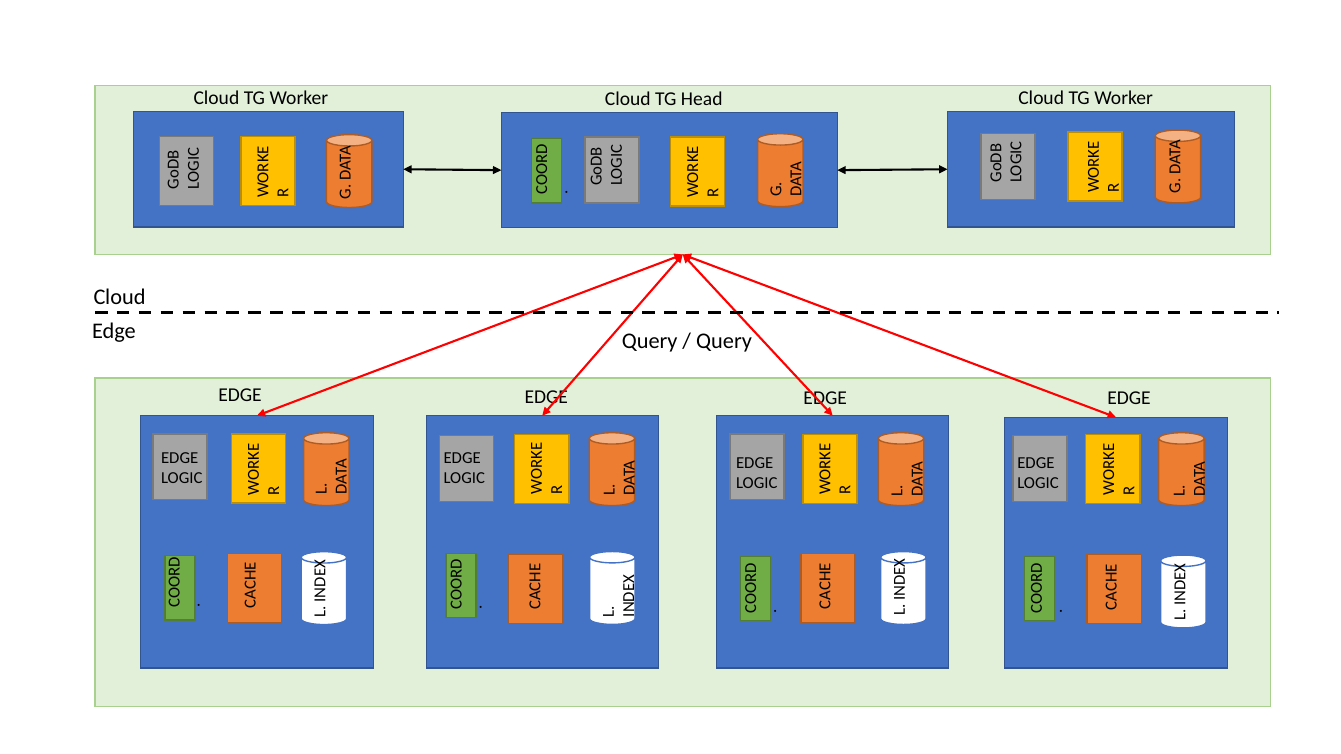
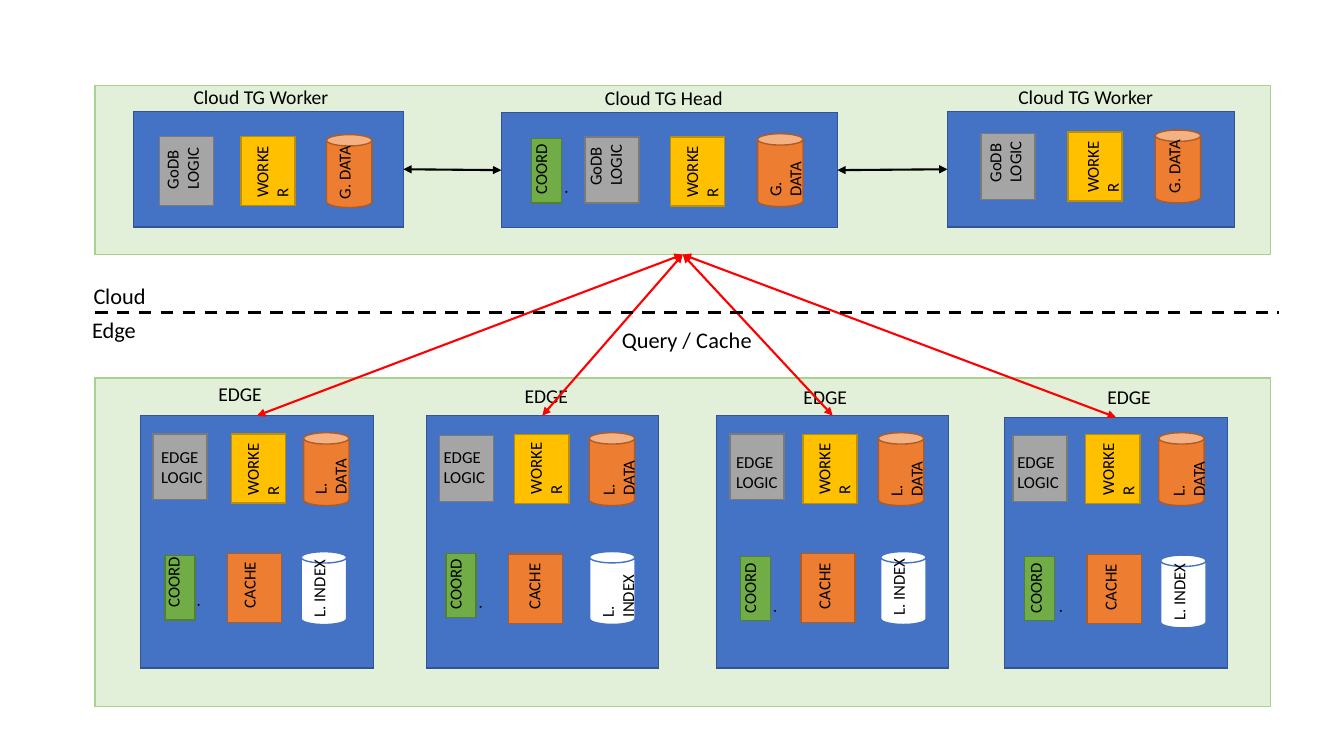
Query: Query -> Cache (724, 342)
